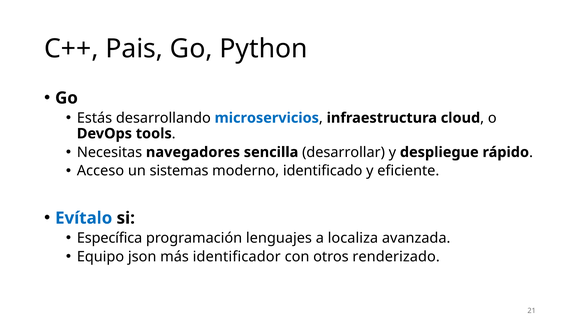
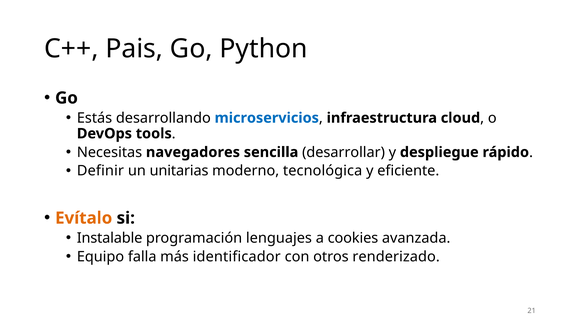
Acceso: Acceso -> Definir (100, 171)
sistemas: sistemas -> unitarias (179, 171)
identificado: identificado -> tecnológica (323, 171)
Evítalo colour: blue -> orange (84, 218)
Específica: Específica -> Instalable (110, 238)
localiza: localiza -> cookies (353, 238)
json: json -> falla (142, 257)
